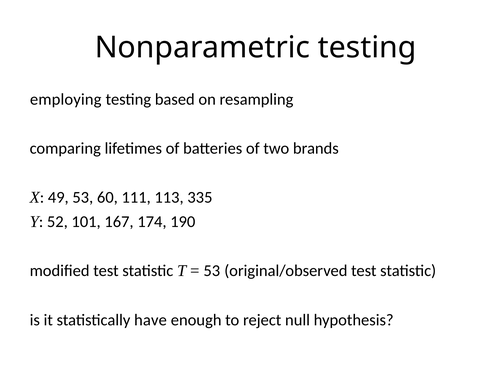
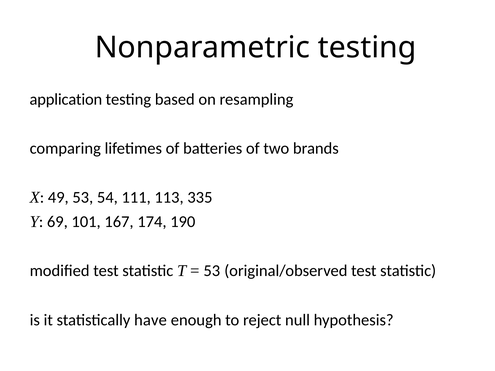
employing: employing -> application (66, 99)
60: 60 -> 54 (107, 197)
52: 52 -> 69 (57, 222)
